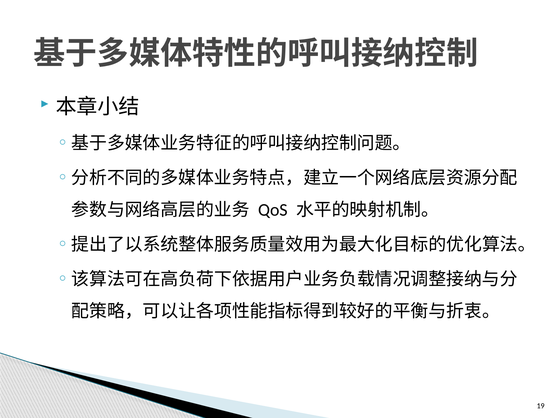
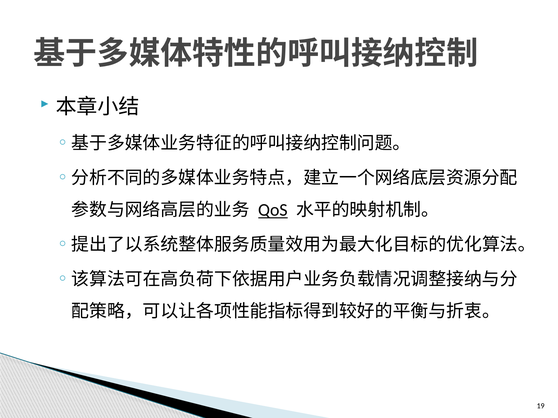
QoS underline: none -> present (273, 210)
